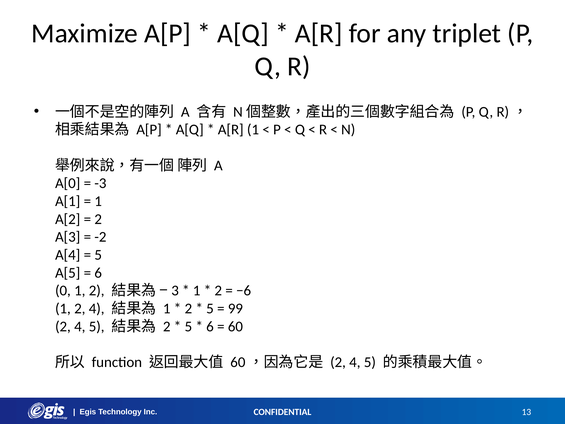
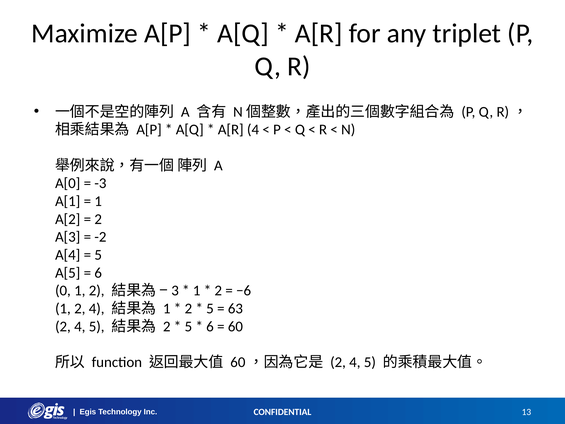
A[R 1: 1 -> 4 (253, 130)
99: 99 -> 63 (235, 308)
